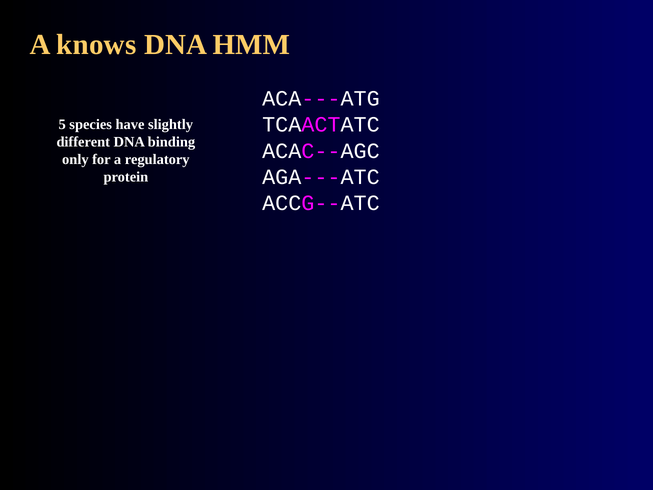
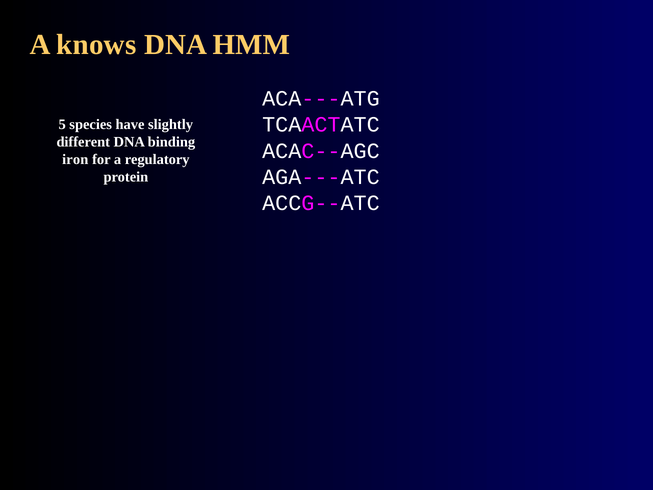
only: only -> iron (75, 159)
